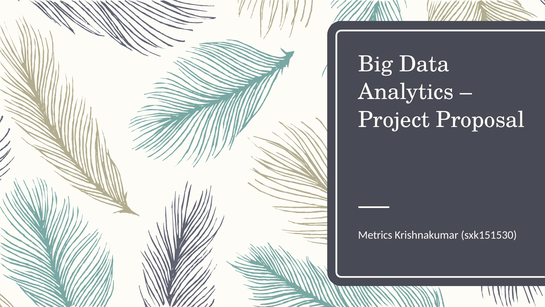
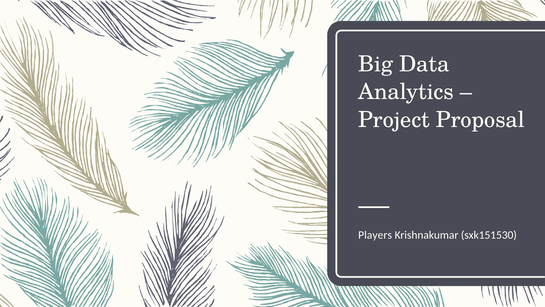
Metrics: Metrics -> Players (375, 235)
